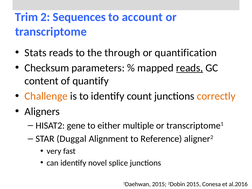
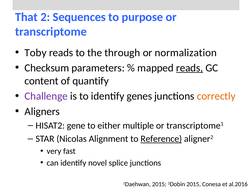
Trim: Trim -> That (26, 17)
account: account -> purpose (142, 17)
Stats: Stats -> Toby (36, 53)
quantification: quantification -> normalization (186, 53)
Challenge colour: orange -> purple (46, 96)
count: count -> genes (139, 96)
Duggal: Duggal -> Nicolas (72, 139)
Reference underline: none -> present (161, 139)
